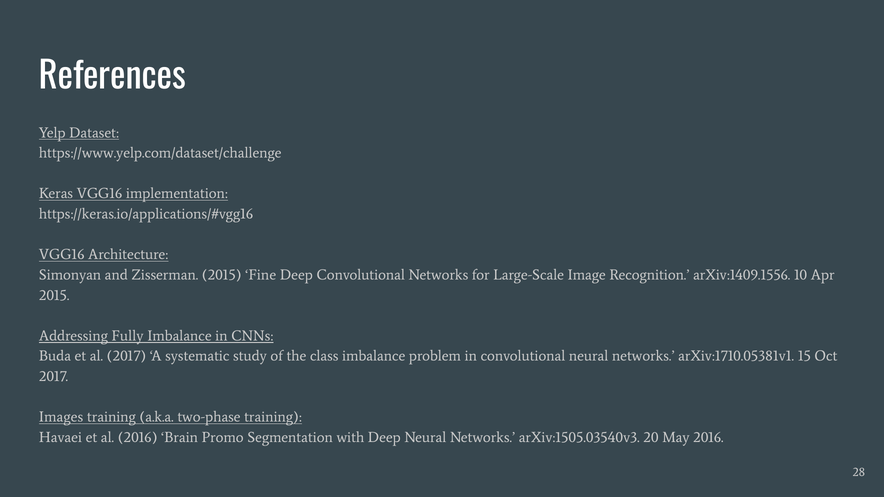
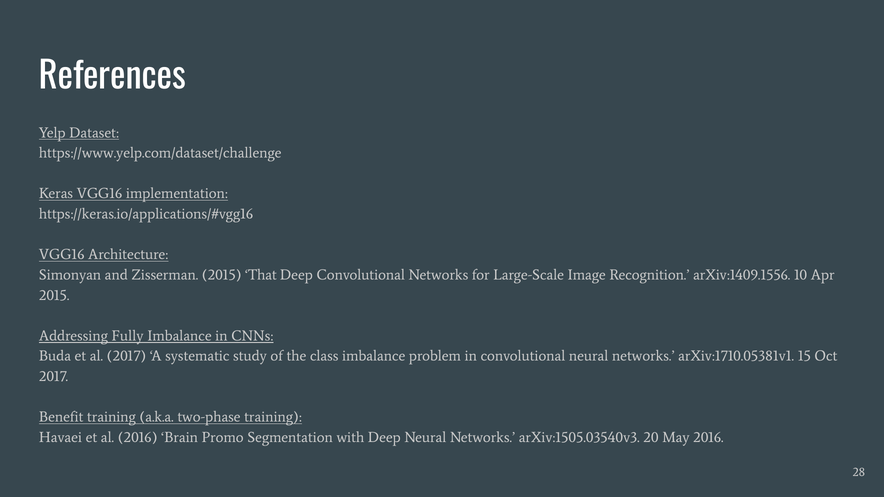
Fine: Fine -> That (261, 275)
Images: Images -> Benefit (61, 417)
